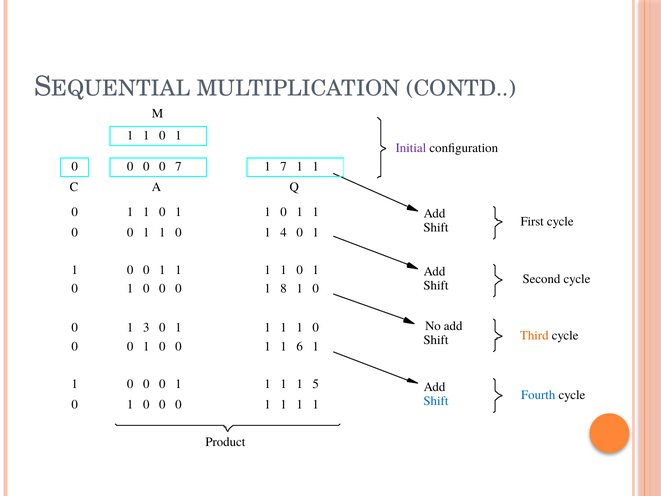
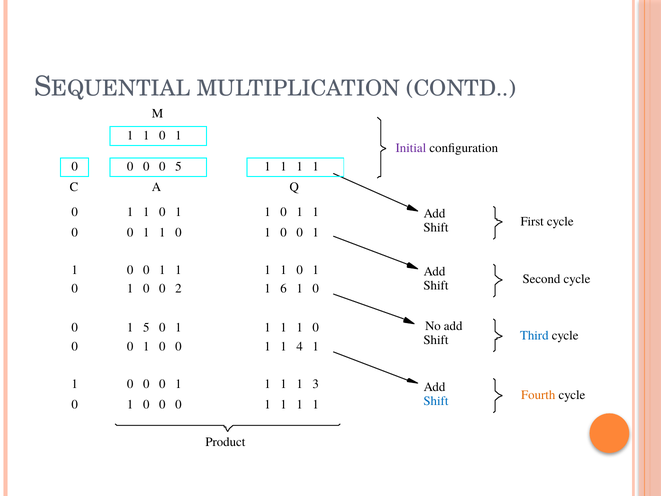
0 7: 7 -> 5 (178, 166)
7: 7 -> 1 (284, 166)
4: 4 -> 0 (284, 232)
0: 0 -> 2 (178, 288)
8: 8 -> 6 (284, 288)
1 3: 3 -> 5 (146, 328)
Third colour: orange -> blue (534, 335)
6: 6 -> 4 (300, 346)
5: 5 -> 3 (316, 384)
Fourth colour: blue -> orange (538, 395)
